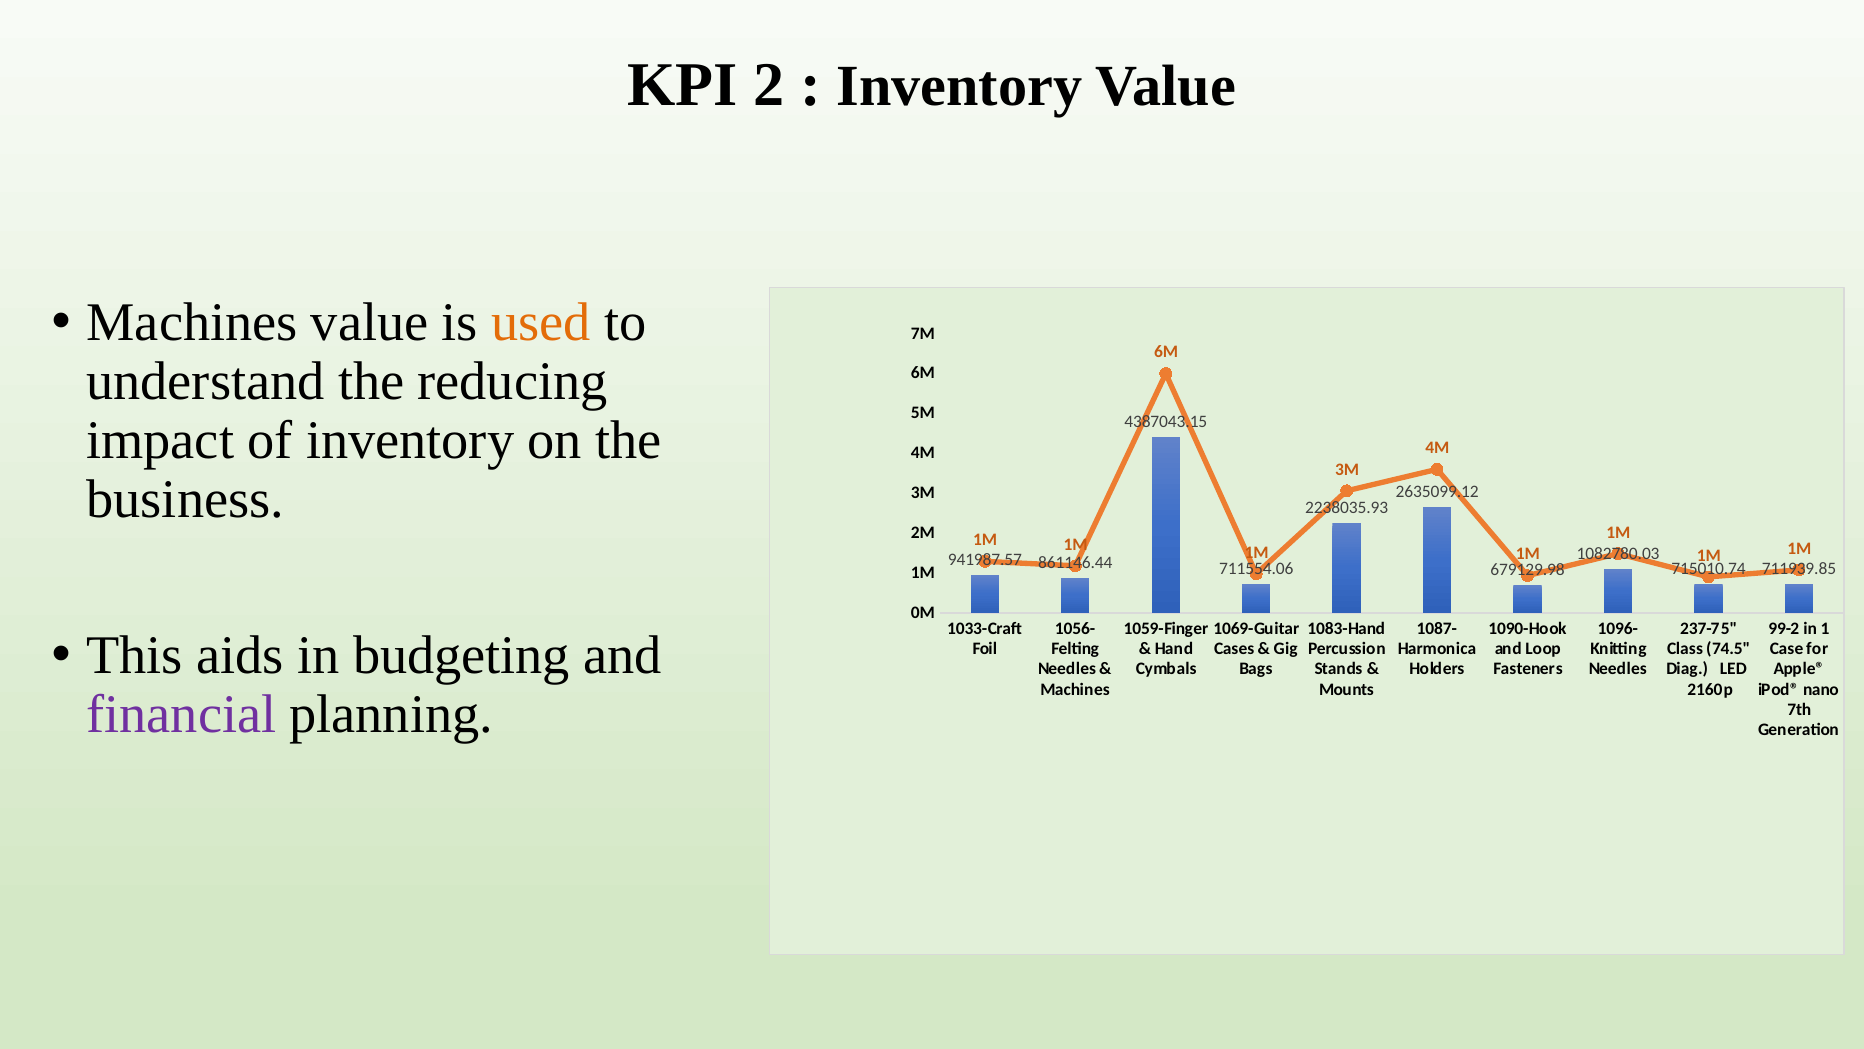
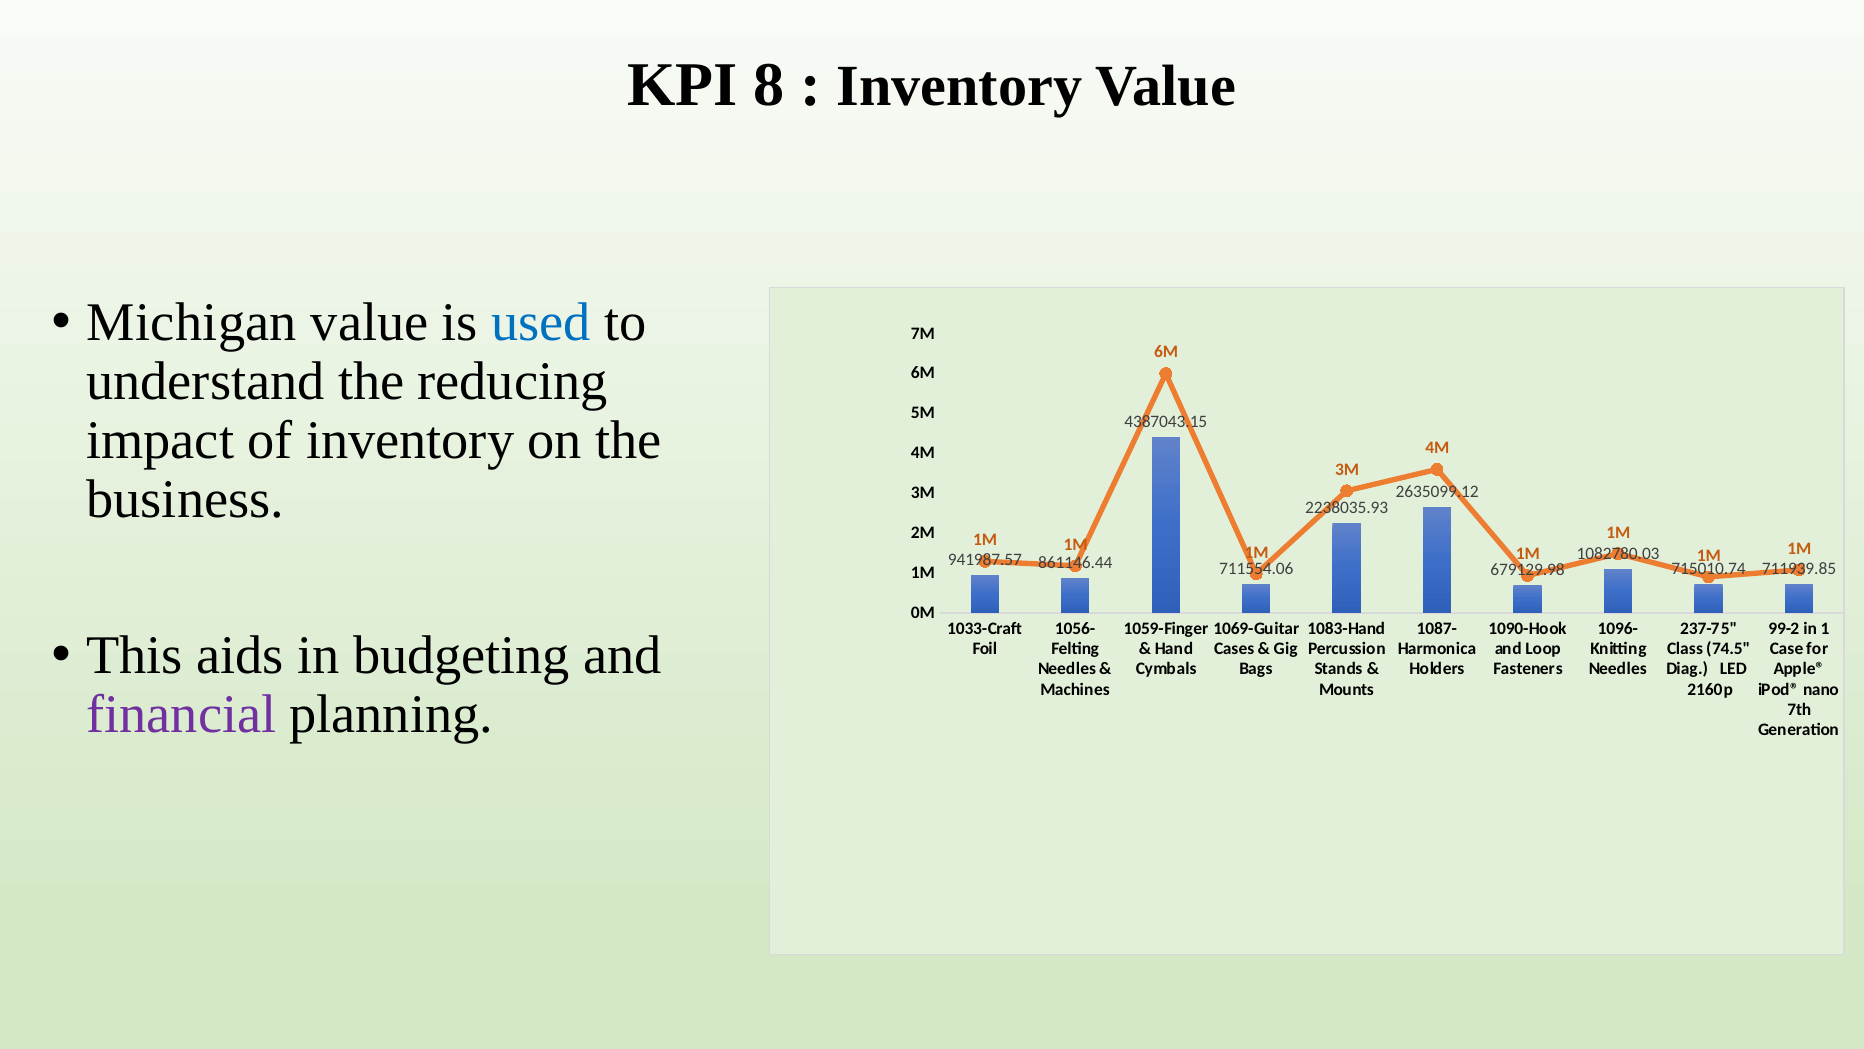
2: 2 -> 8 (769, 85)
Machines: Machines -> Michigan (192, 323)
used colour: orange -> blue (541, 323)
